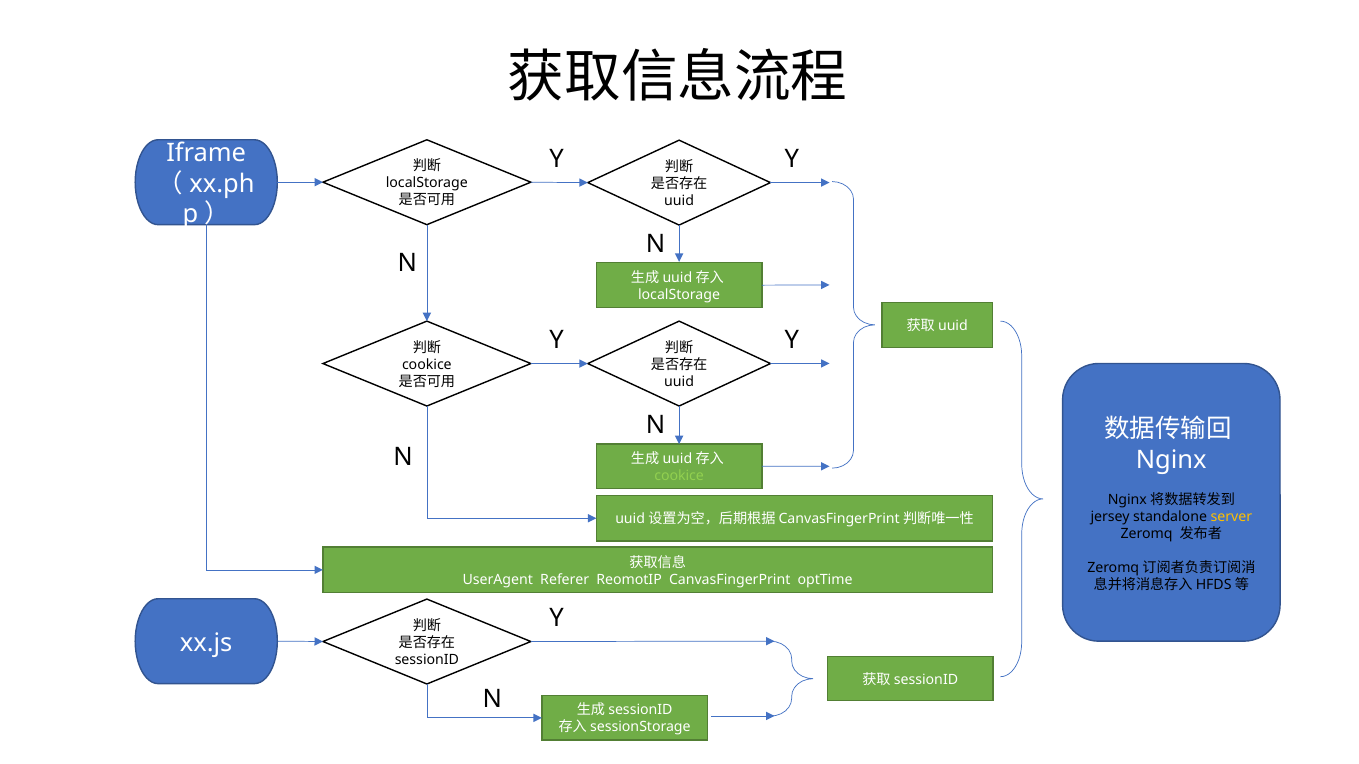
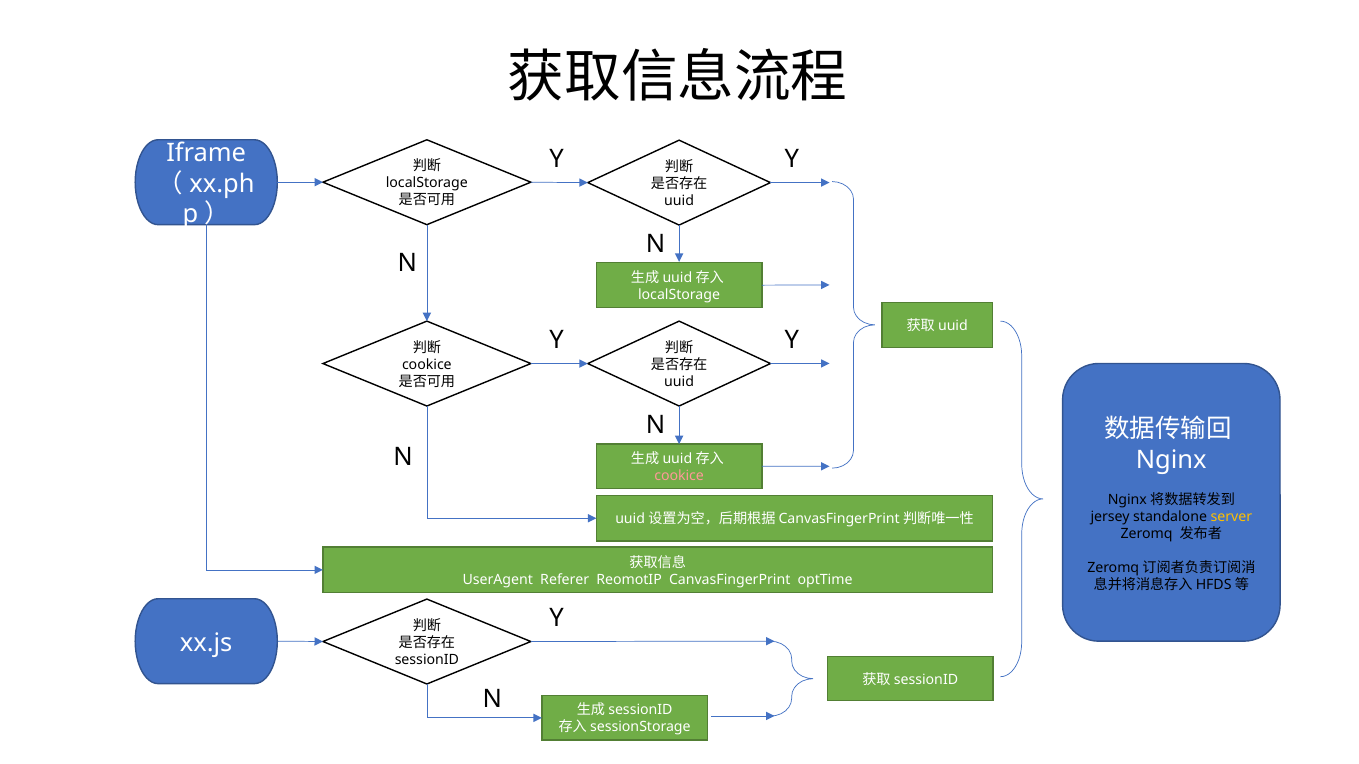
cookice colour: light green -> pink (679, 476)
